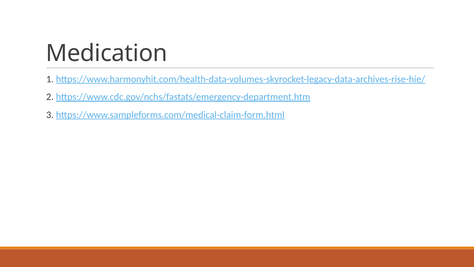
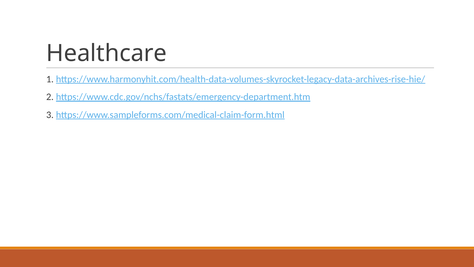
Medication: Medication -> Healthcare (107, 53)
